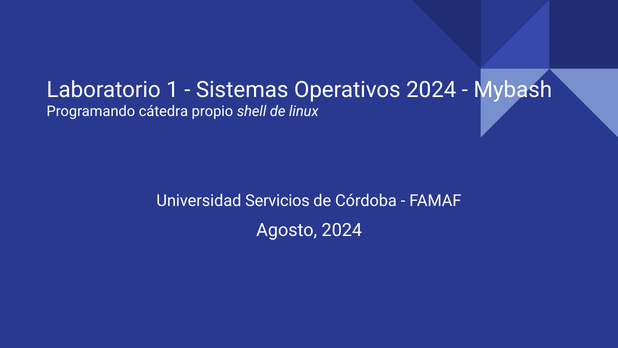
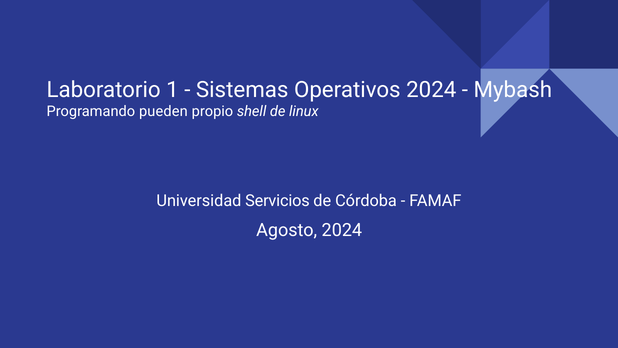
cátedra: cátedra -> pueden (163, 111)
